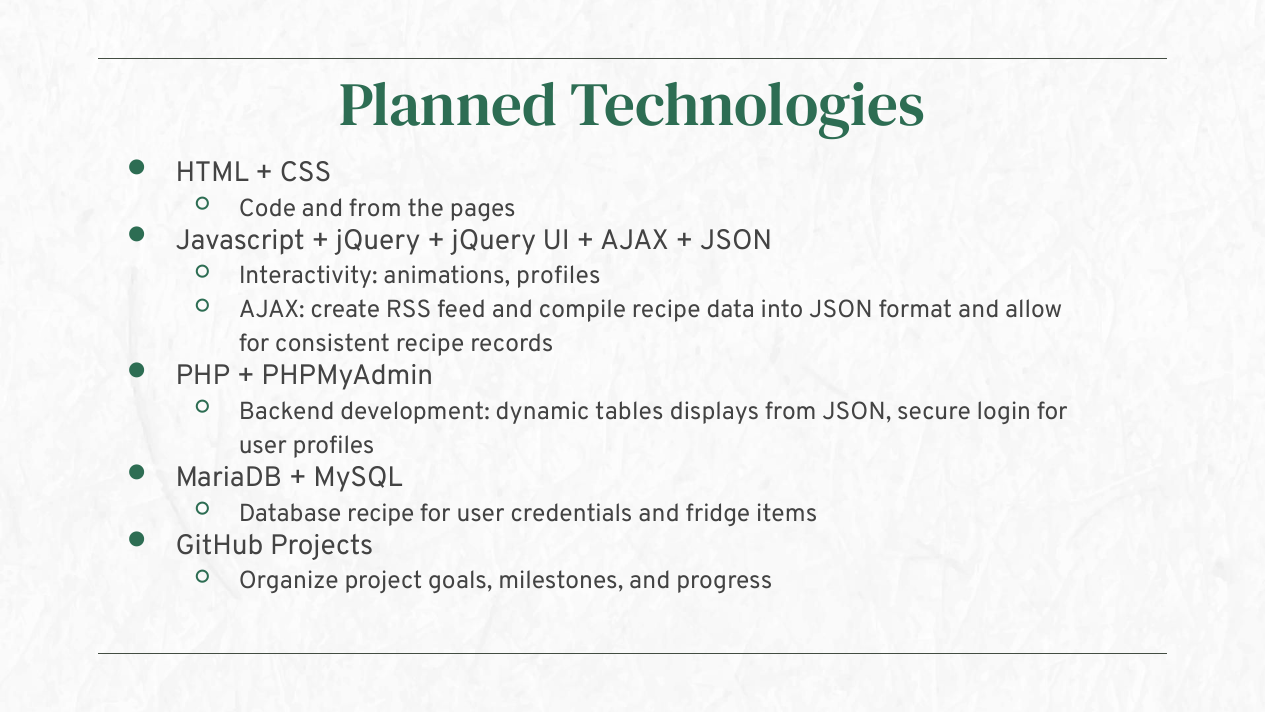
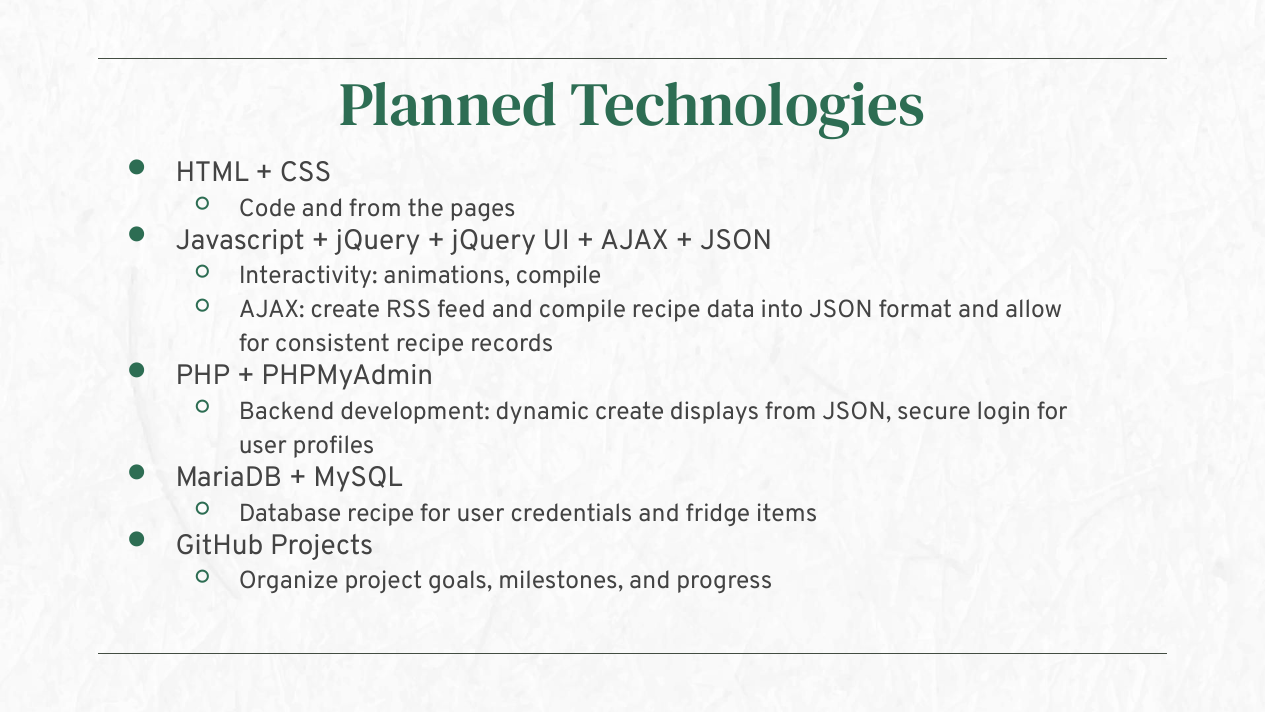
animations profiles: profiles -> compile (559, 276)
dynamic tables: tables -> create (630, 411)
